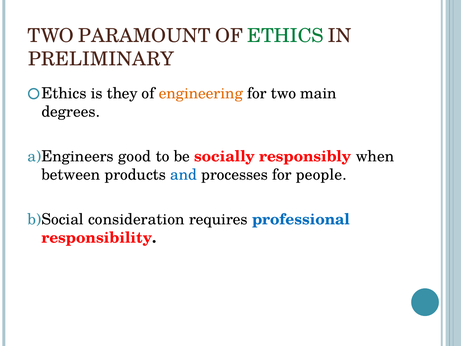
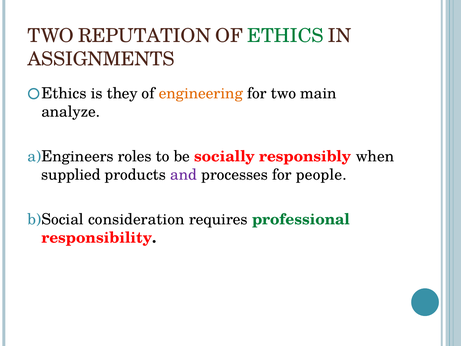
PARAMOUNT: PARAMOUNT -> REPUTATION (145, 36)
PRELIMINARY: PRELIMINARY -> ASSIGNMENTS (101, 59)
degrees: degrees -> analyze (71, 112)
good: good -> roles (135, 156)
between: between -> supplied (71, 175)
and colour: blue -> purple (184, 175)
professional colour: blue -> green (301, 219)
